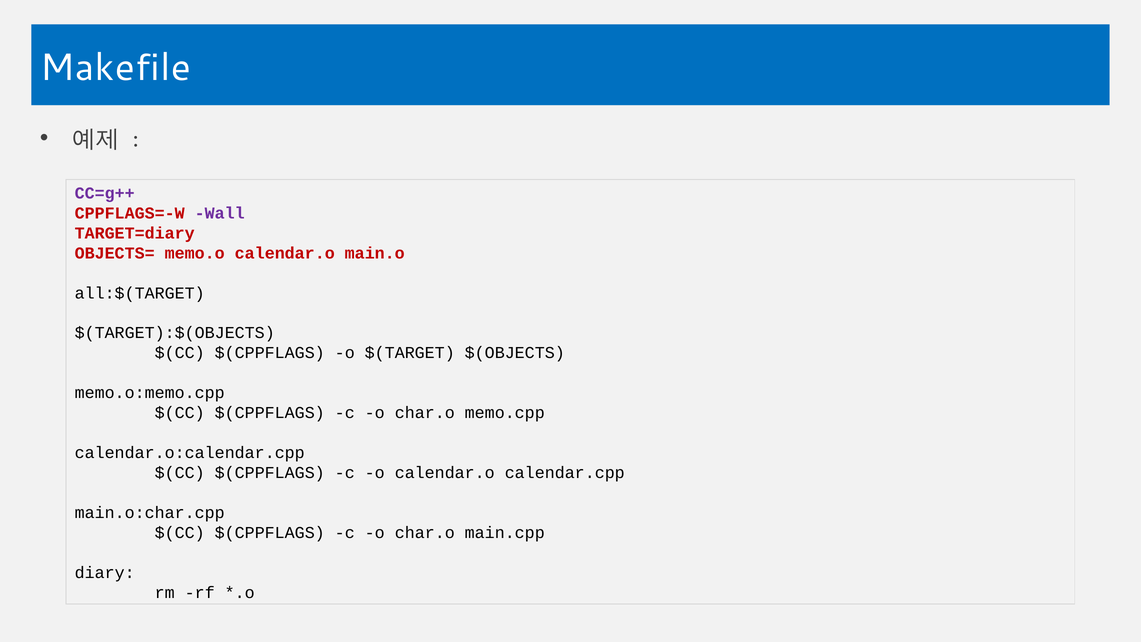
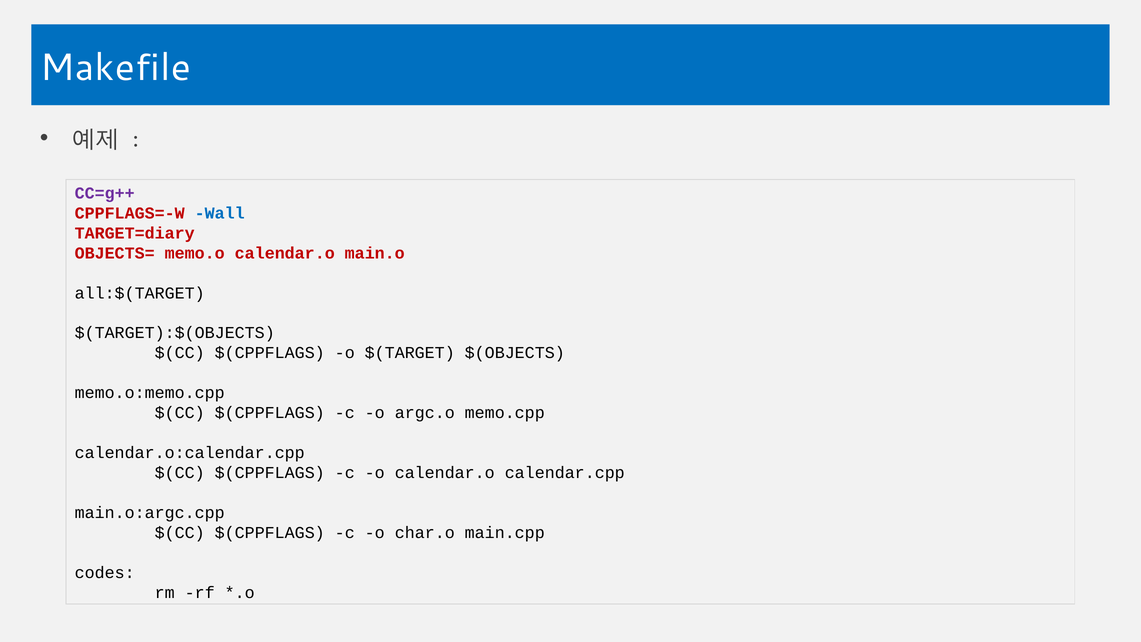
Wall colour: purple -> blue (220, 213)
char.o: char.o -> argc.o (425, 413)
main.o:char.cpp: main.o:char.cpp -> main.o:argc.cpp (150, 513)
diary: diary -> codes (105, 573)
